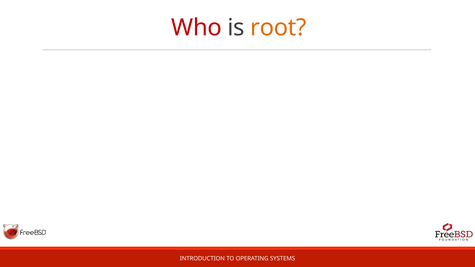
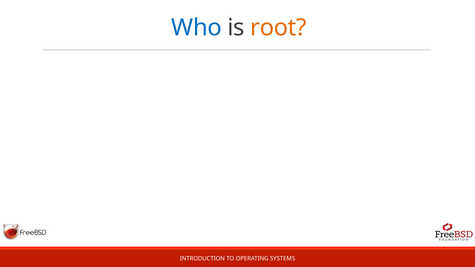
Who colour: red -> blue (196, 28)
